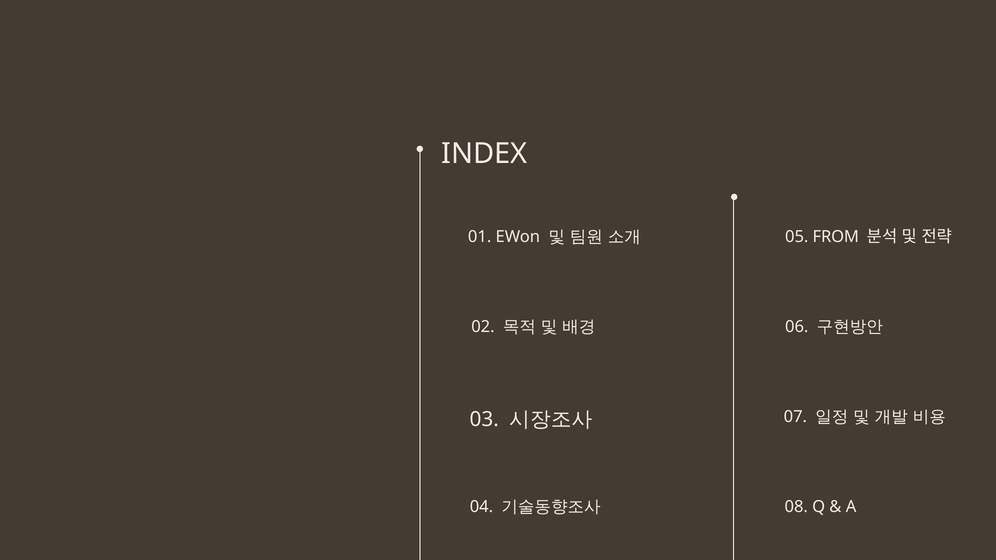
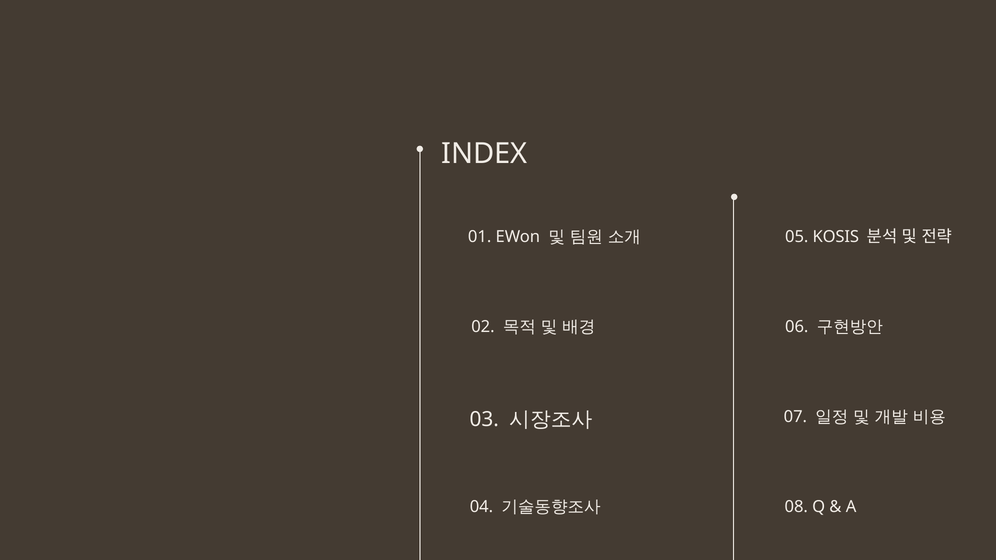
FROM: FROM -> KOSIS (836, 237)
